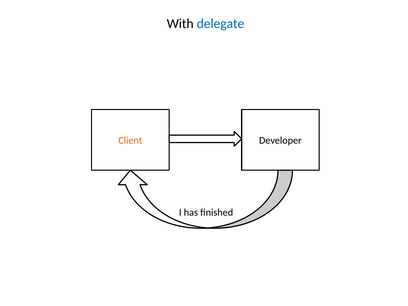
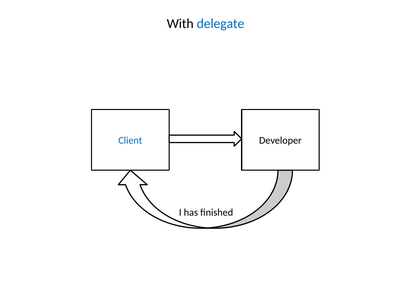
Client colour: orange -> blue (130, 141)
